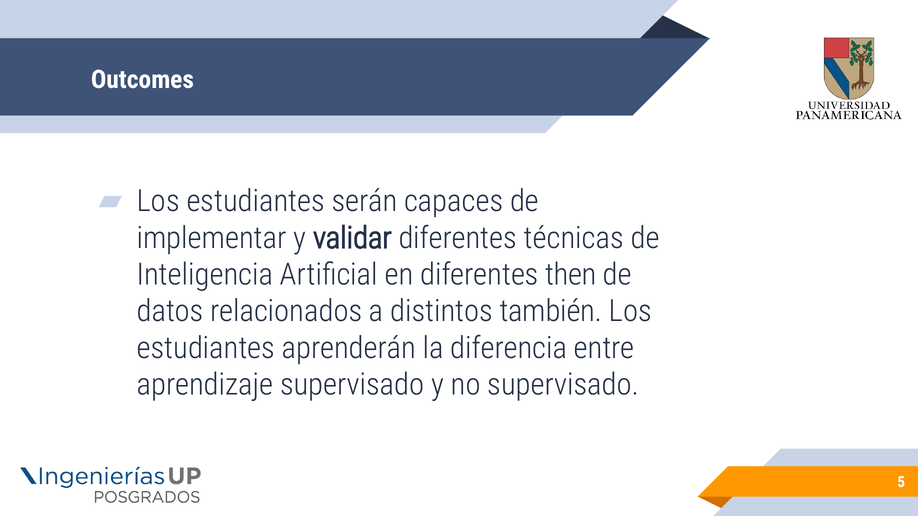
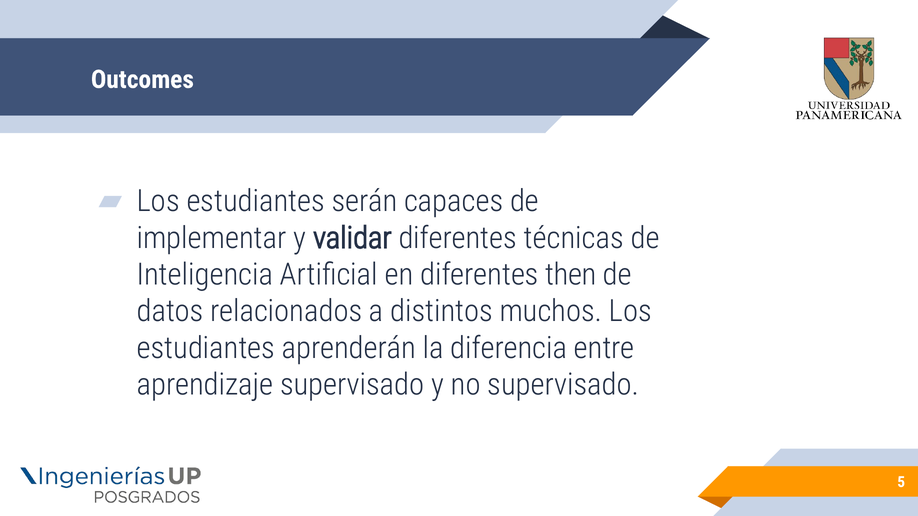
también: también -> muchos (551, 312)
